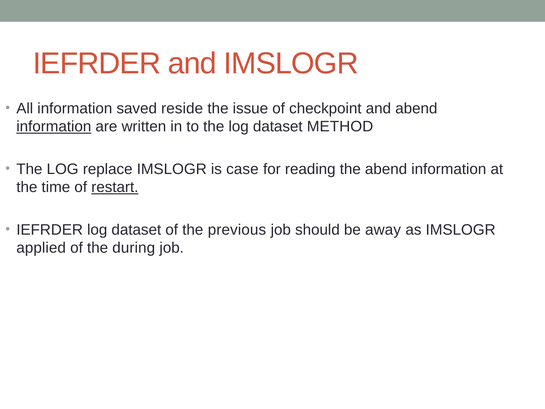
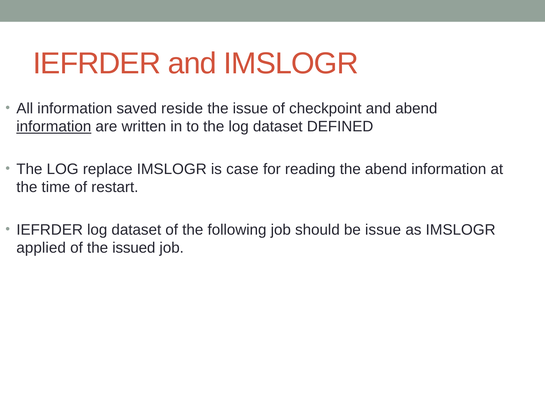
METHOD: METHOD -> DEFINED (340, 126)
restart underline: present -> none (115, 187)
previous: previous -> following (237, 230)
be away: away -> issue (383, 230)
during: during -> issued (134, 248)
